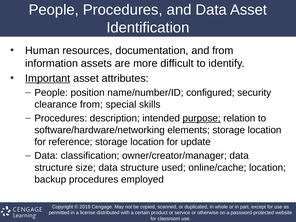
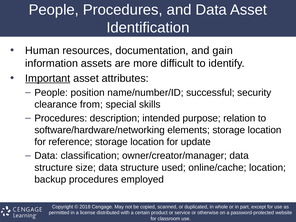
and from: from -> gain (223, 51)
configured: configured -> successful (210, 93)
purpose underline: present -> none (202, 118)
